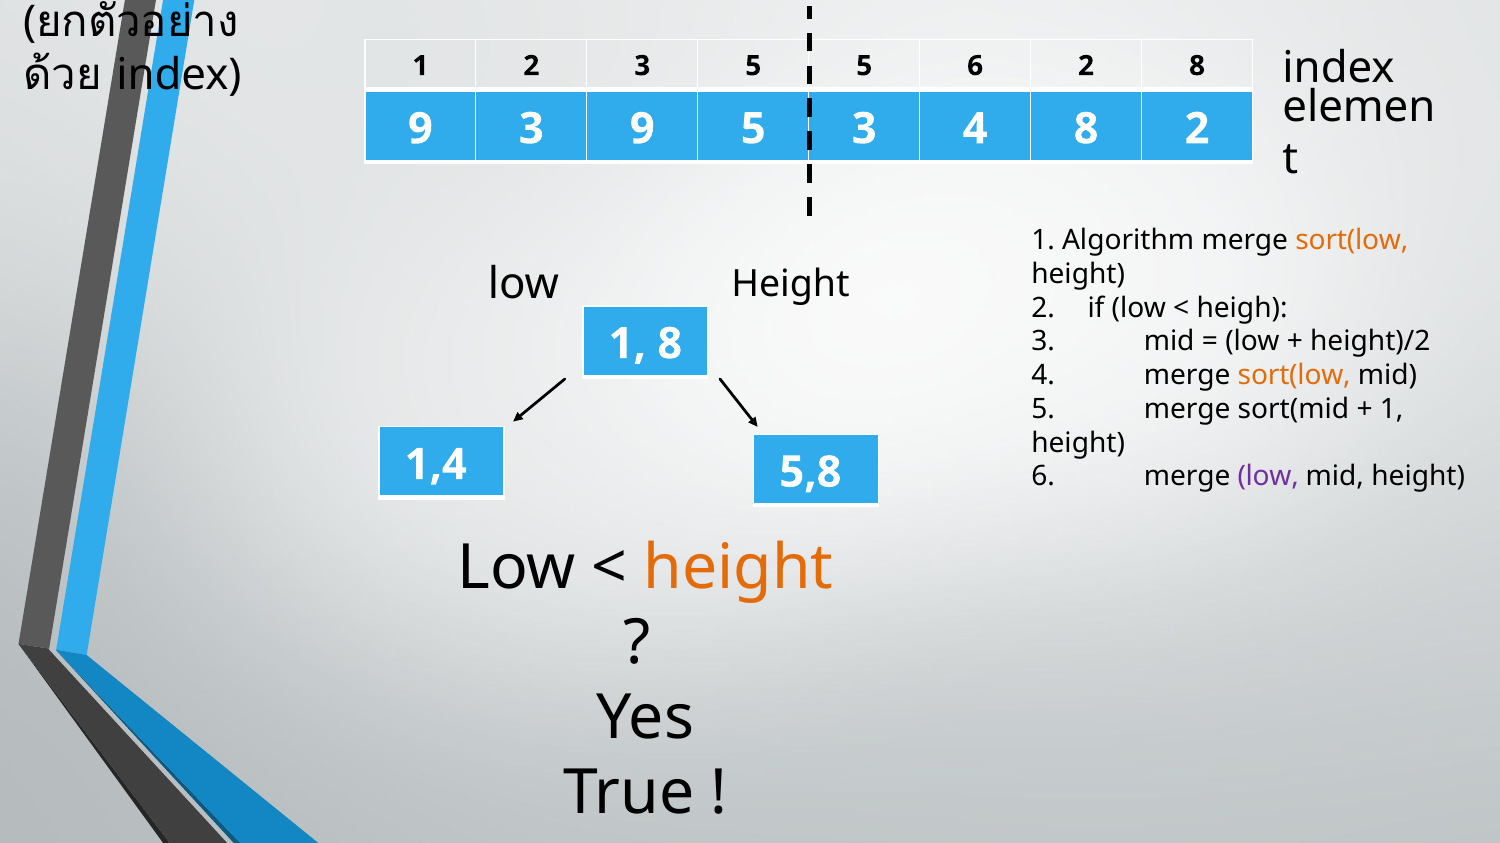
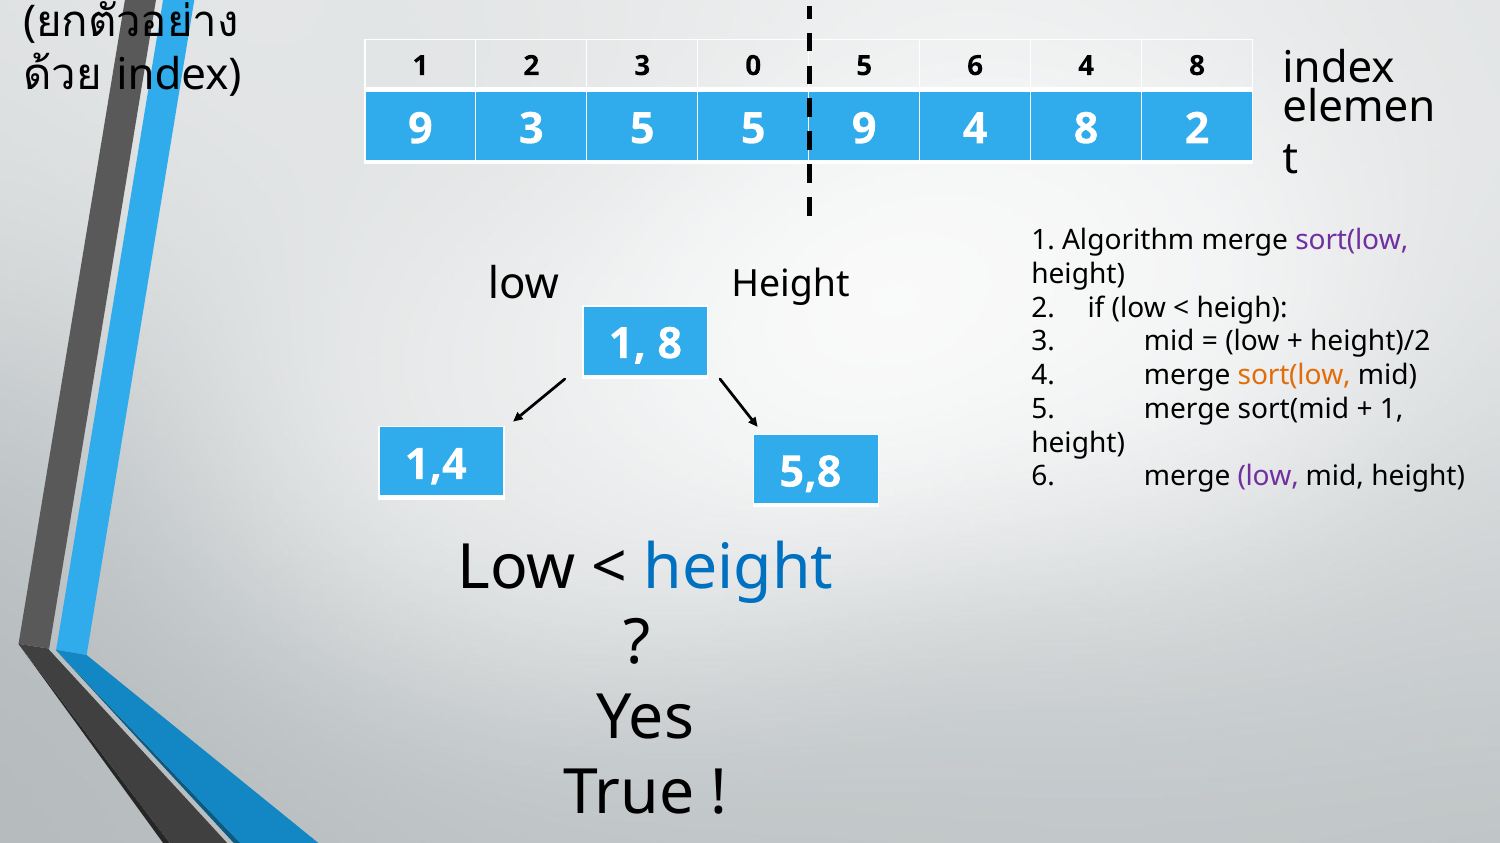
3 5: 5 -> 0 (753, 66)
6 2: 2 -> 4 (1086, 66)
3 9: 9 -> 5 (642, 129)
5 3: 3 -> 9 (864, 129)
sort(low colour: orange -> purple (1352, 241)
height colour: orange -> blue (739, 569)
